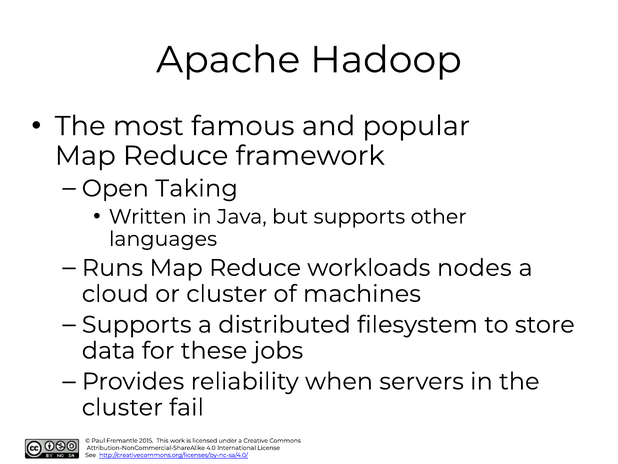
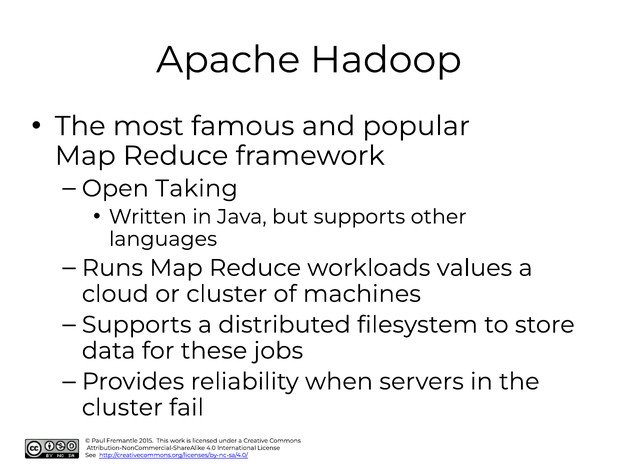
nodes: nodes -> values (474, 268)
